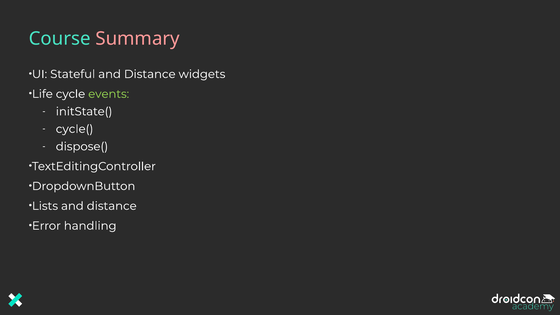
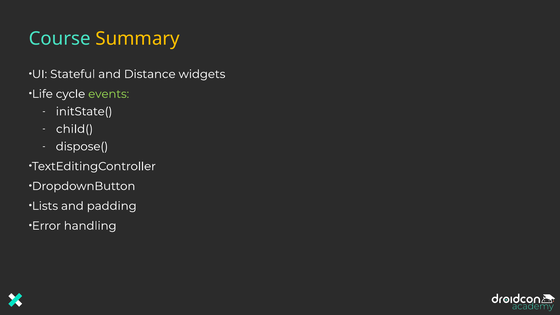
Summary colour: pink -> yellow (138, 39)
cycle(: cycle( -> child( (75, 129)
Lists and distance: distance -> padding (112, 206)
